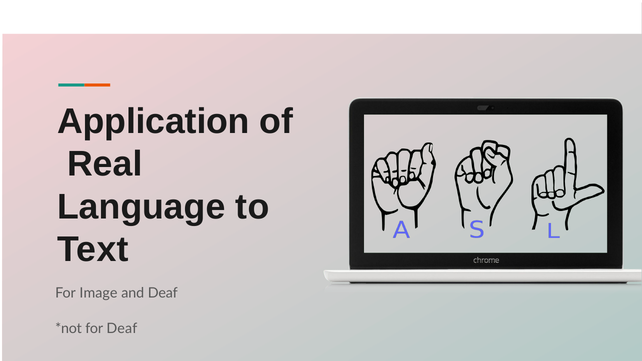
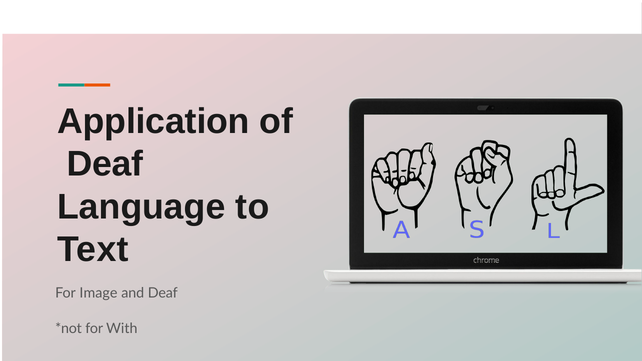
Real: Real -> Deaf (105, 164)
for Deaf: Deaf -> With (122, 329)
